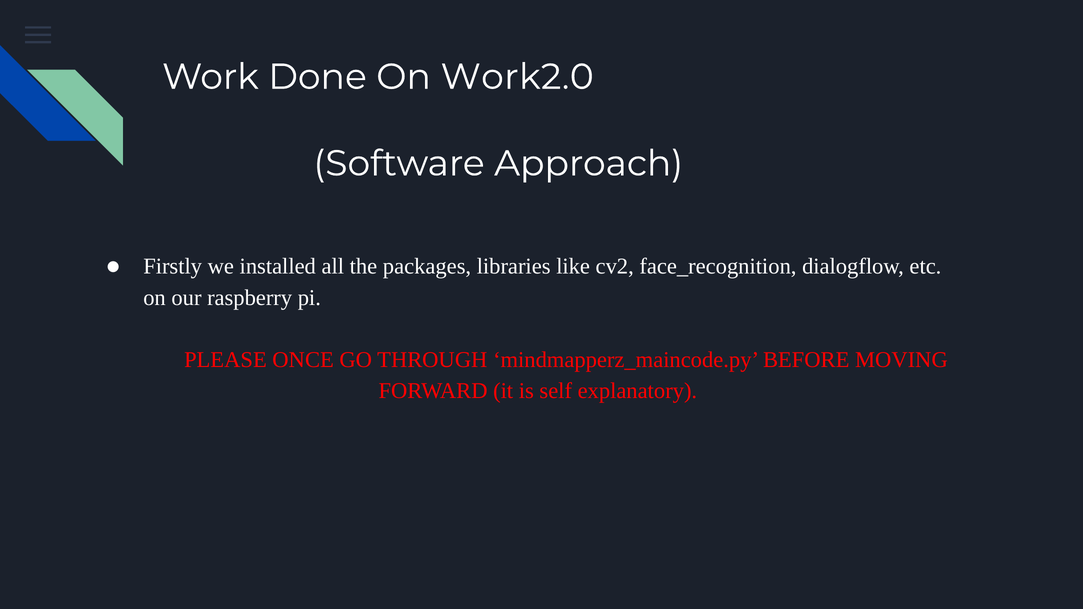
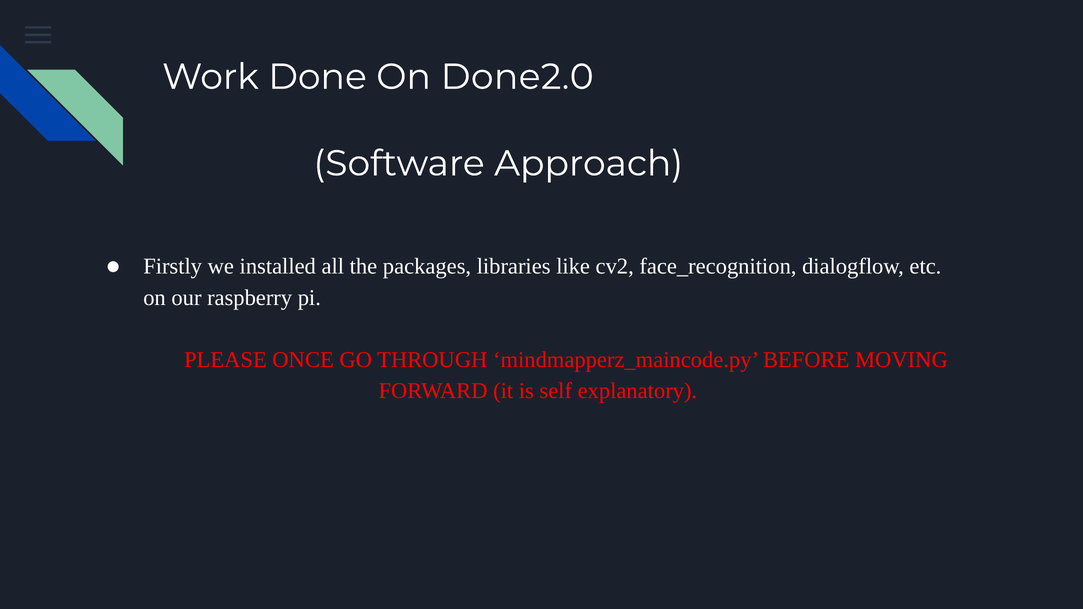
Work2.0: Work2.0 -> Done2.0 (517, 77)
